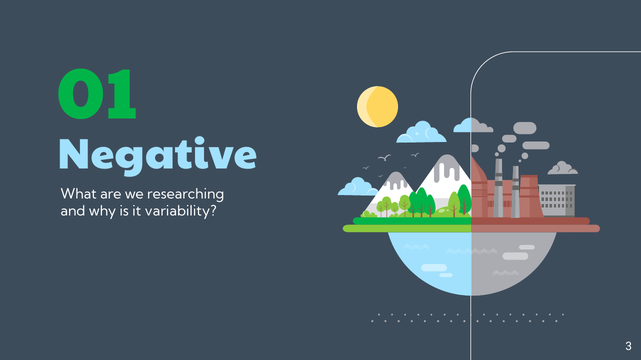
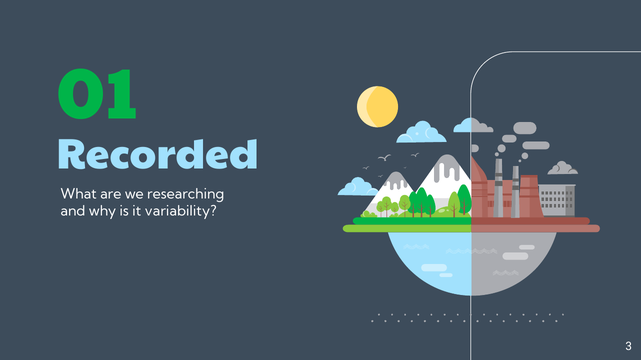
Negative: Negative -> Recorded (158, 155)
